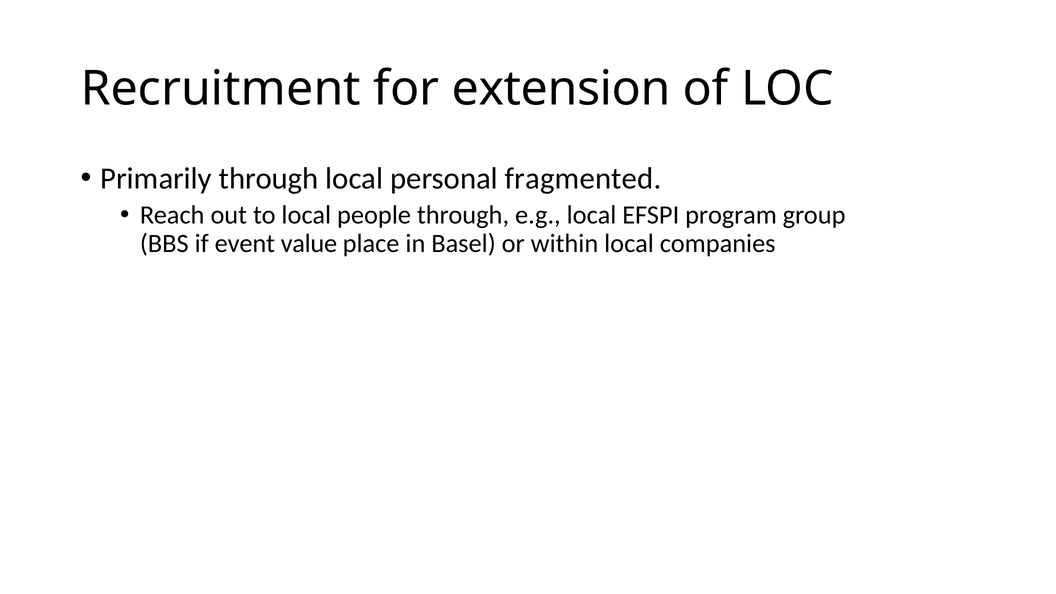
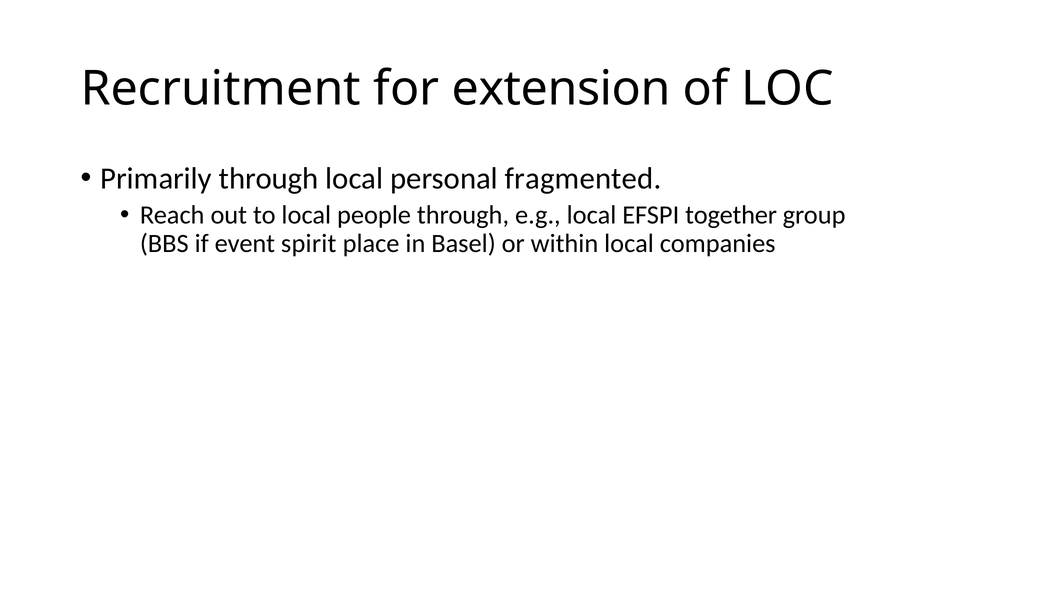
program: program -> together (731, 215)
value: value -> spirit (309, 243)
